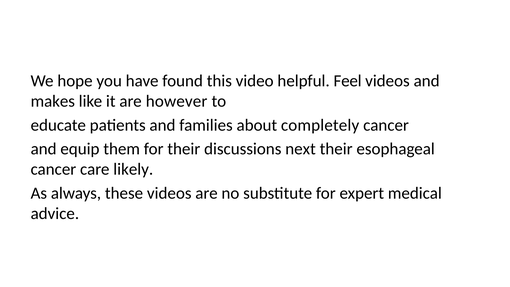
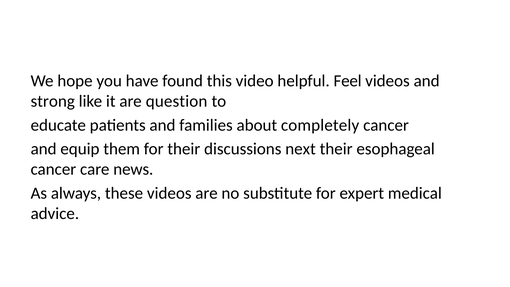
makes: makes -> strong (53, 101)
however: however -> question (177, 101)
likely: likely -> news (133, 169)
